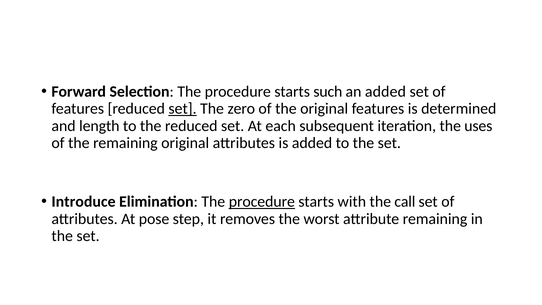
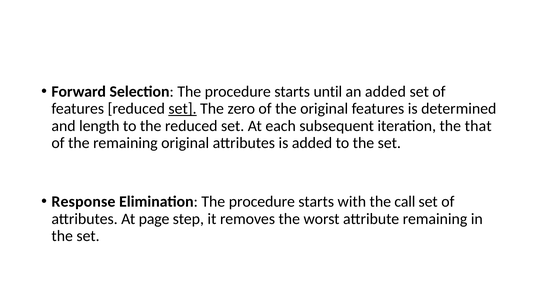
such: such -> until (328, 92)
uses: uses -> that (478, 126)
Introduce: Introduce -> Response (83, 202)
procedure underline: present -> none (262, 202)
pose: pose -> page (154, 219)
